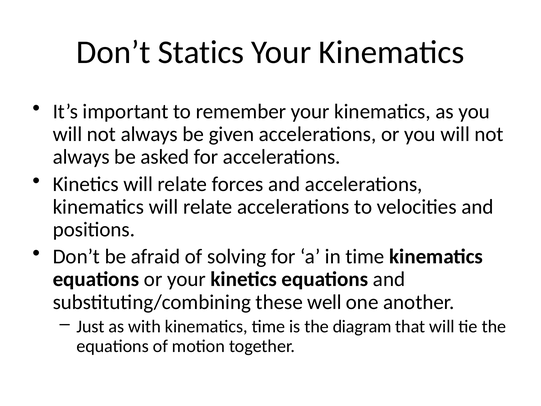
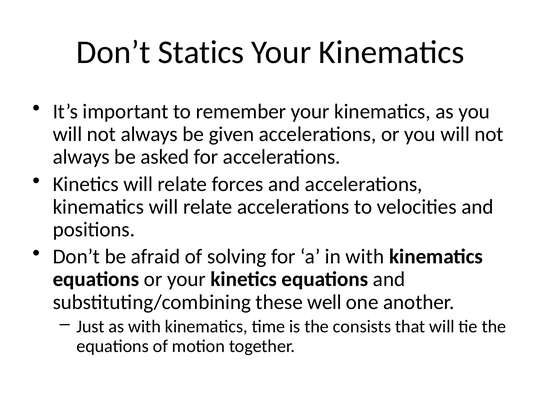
in time: time -> with (365, 256)
diagram: diagram -> consists (362, 326)
